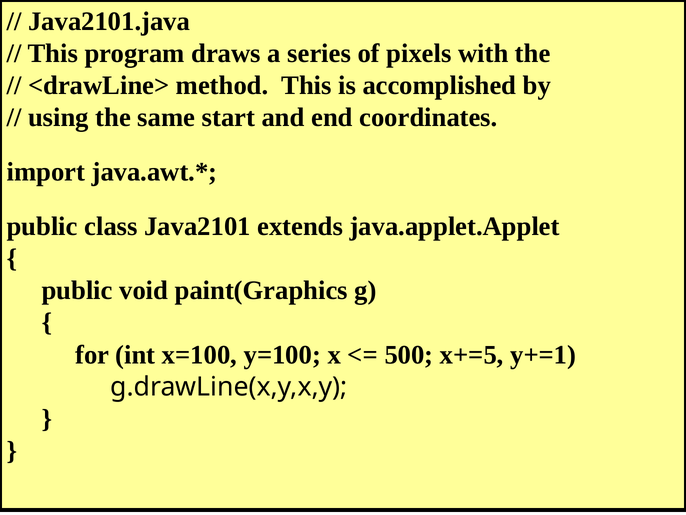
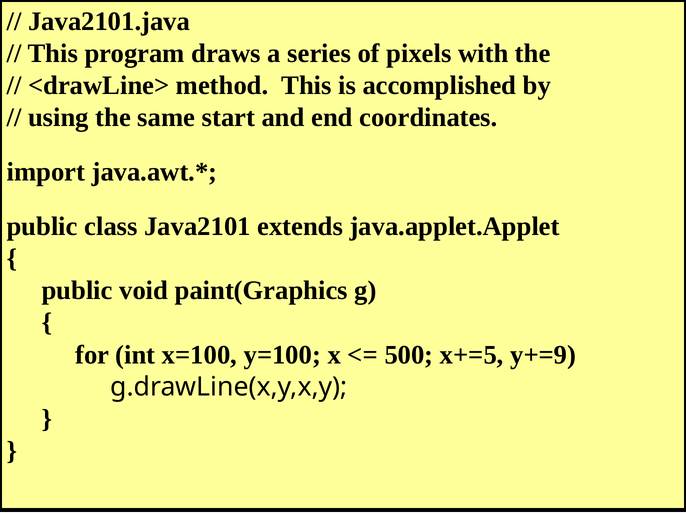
y+=1: y+=1 -> y+=9 (543, 354)
